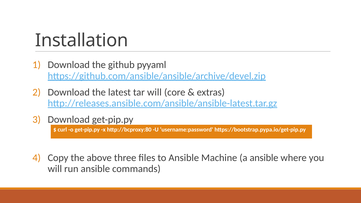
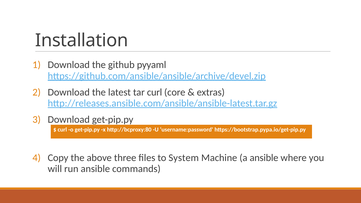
tar will: will -> curl (155, 92)
to Ansible: Ansible -> System (184, 158)
